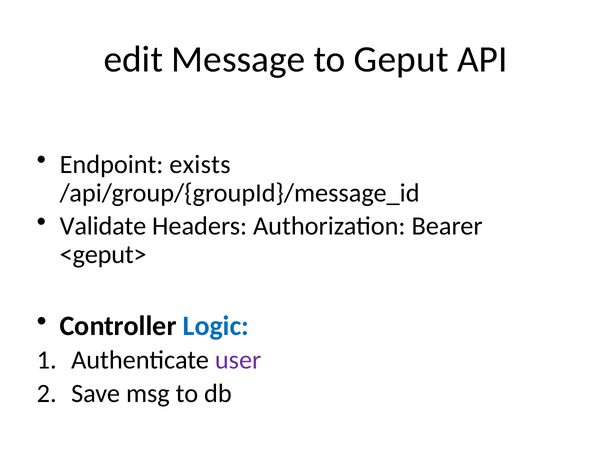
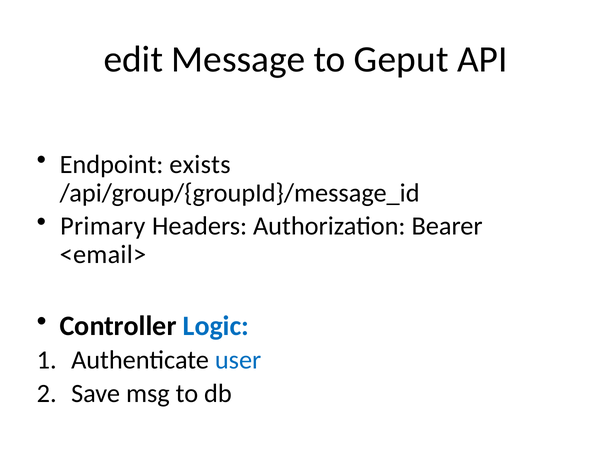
Validate: Validate -> Primary (103, 226)
<geput>: <geput> -> <email> (103, 255)
user colour: purple -> blue (238, 360)
